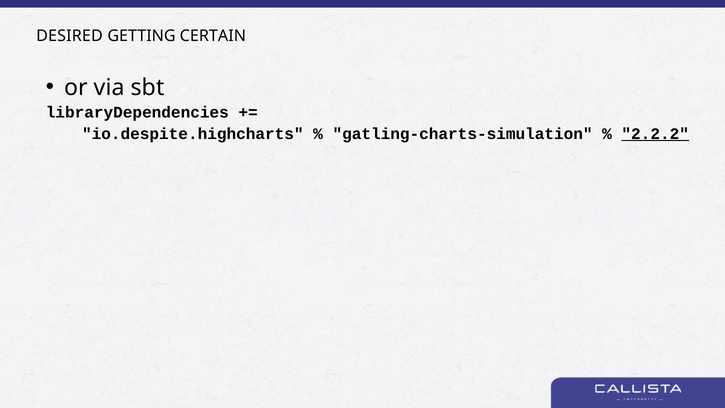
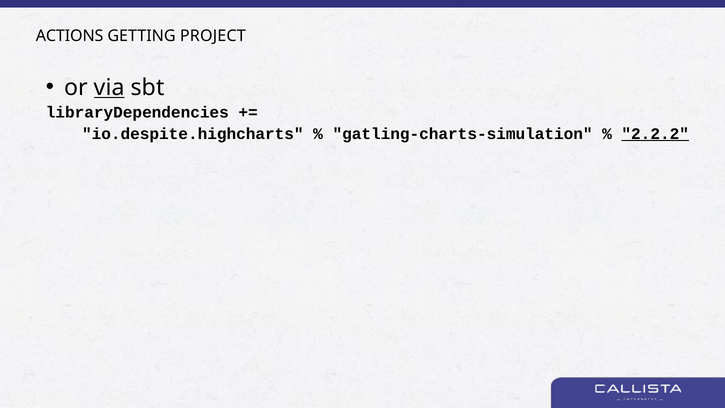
DESIRED: DESIRED -> ACTIONS (70, 36)
CERTAIN: CERTAIN -> PROJECT (213, 36)
via underline: none -> present (109, 88)
